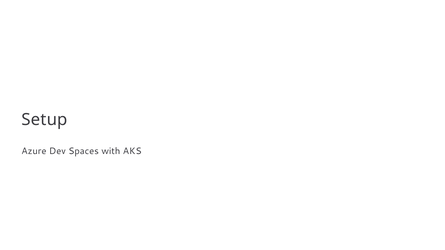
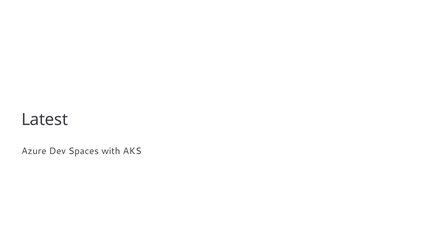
Setup: Setup -> Latest (45, 120)
